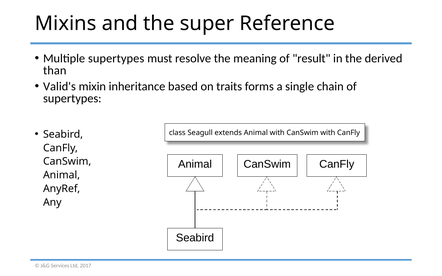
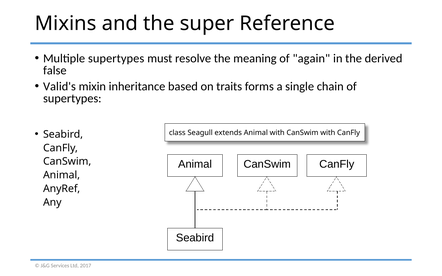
result: result -> again (311, 59)
than: than -> false (55, 70)
